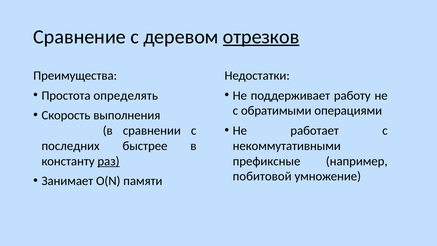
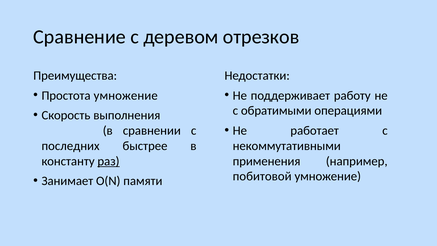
отрезков underline: present -> none (261, 37)
Простота определять: определять -> умножение (126, 95)
префиксные: префиксные -> применения (267, 161)
